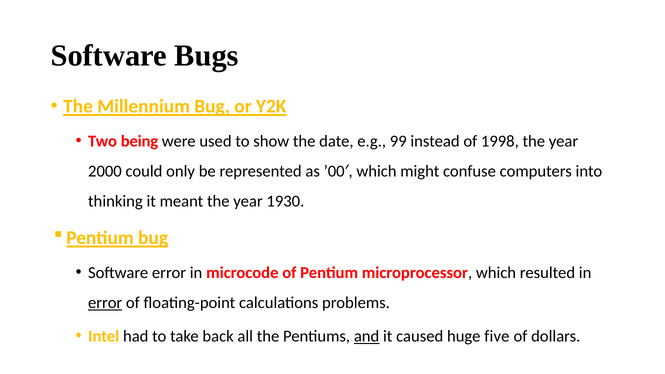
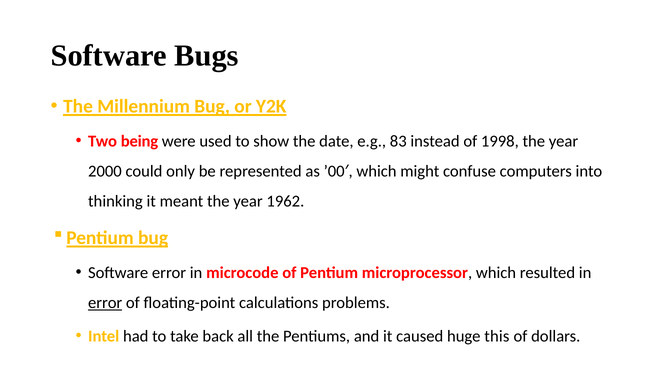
99: 99 -> 83 (398, 141)
1930: 1930 -> 1962 (285, 201)
and underline: present -> none (367, 336)
five: five -> this (497, 336)
